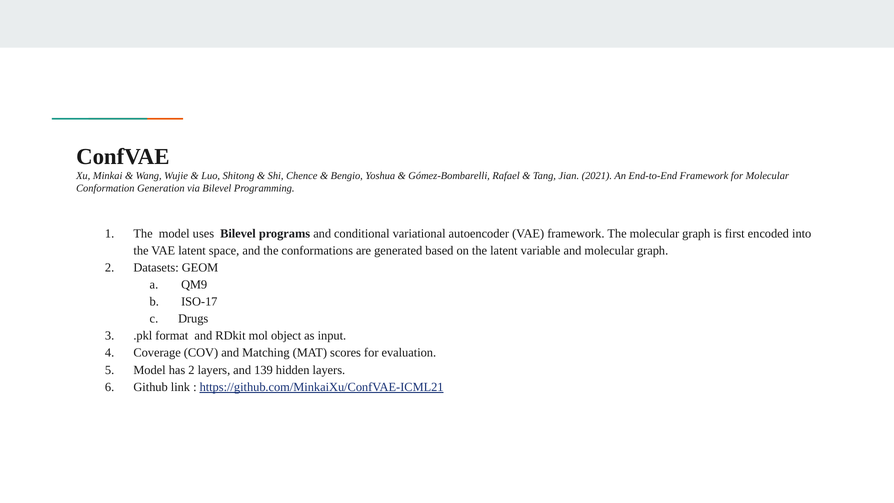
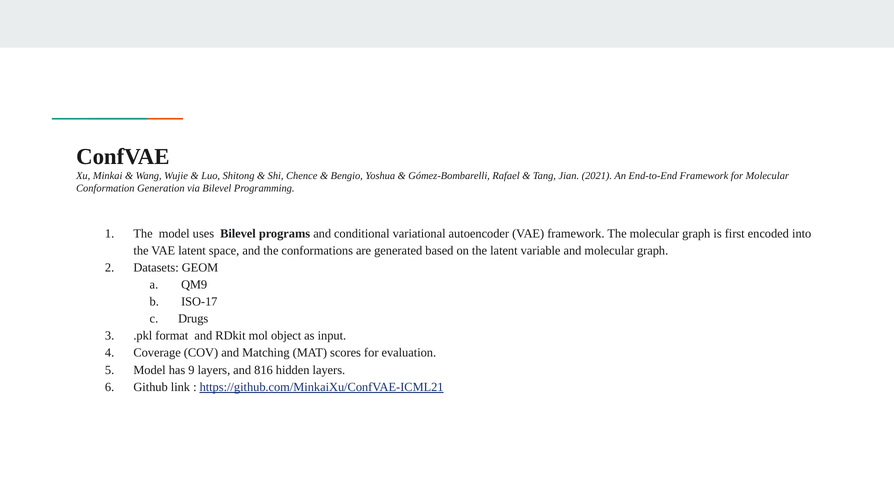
has 2: 2 -> 9 (191, 370)
139: 139 -> 816 (263, 370)
